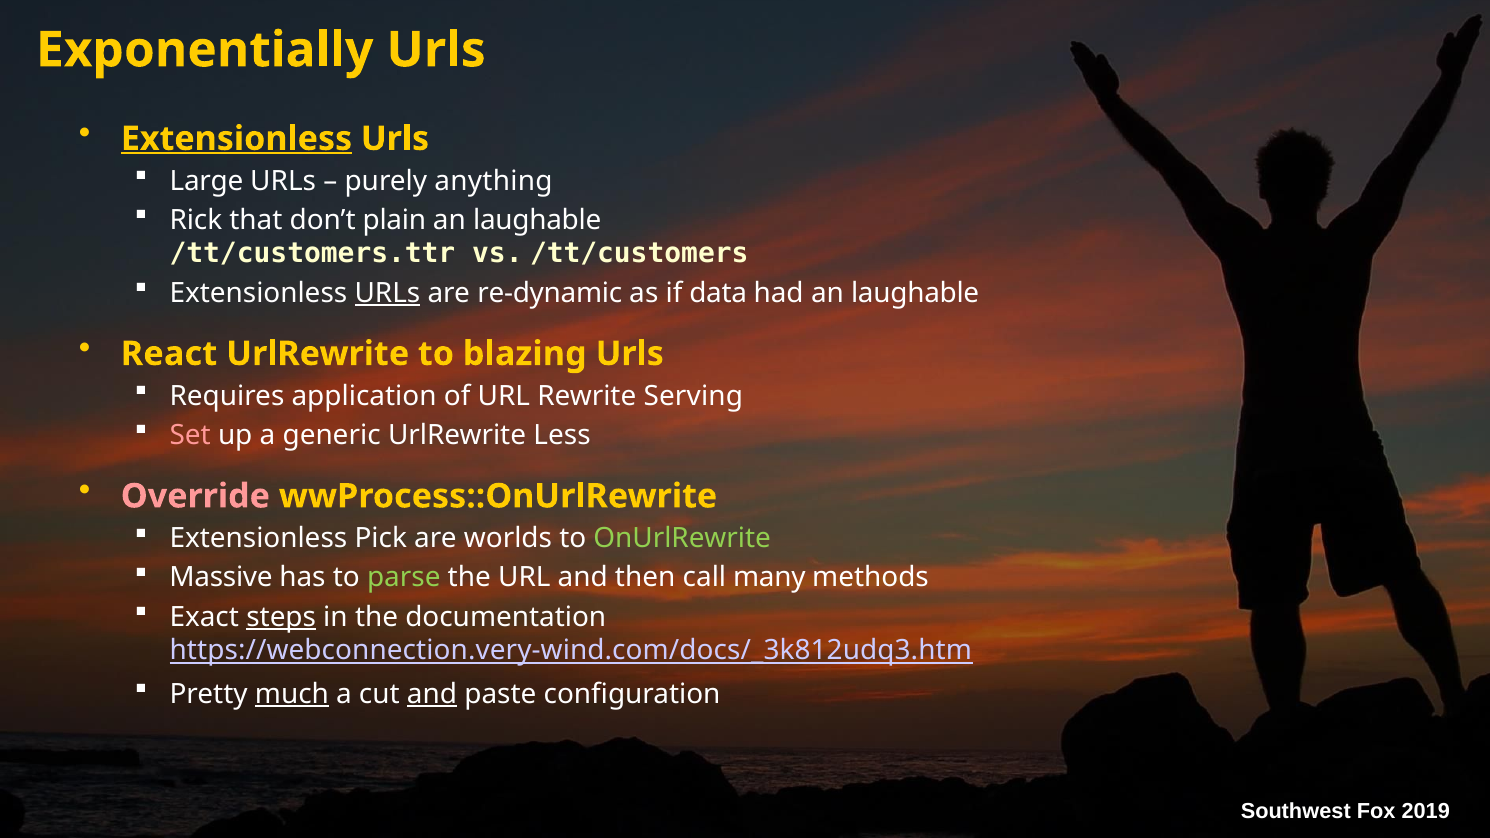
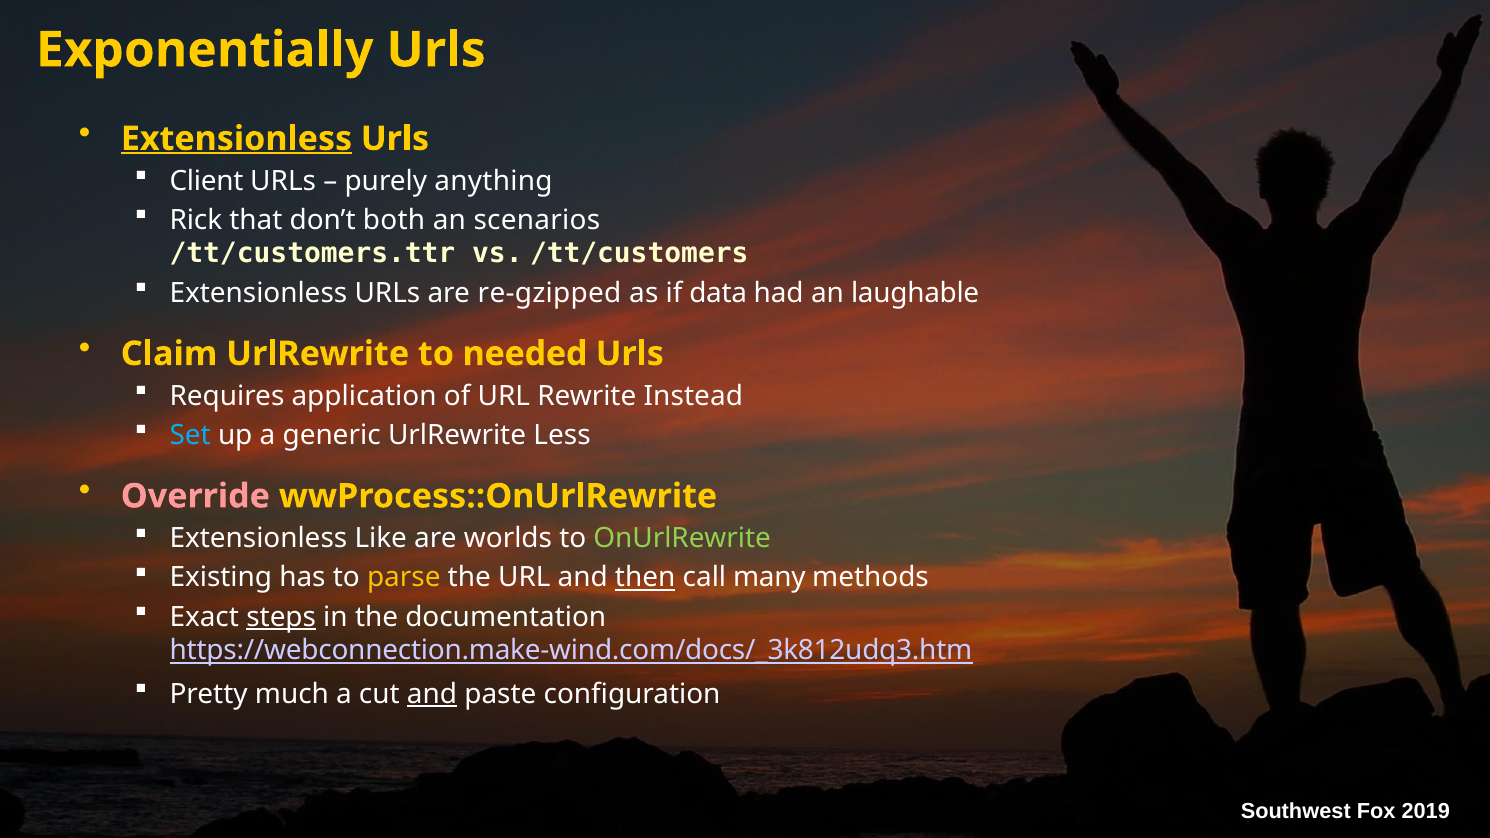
Large: Large -> Client (207, 181)
plain: plain -> both (394, 220)
laughable: laughable -> scenarios (537, 220)
URLs underline: present -> none (387, 293)
re-dynamic: re-dynamic -> re-gzipped (549, 293)
React: React -> Claim (169, 354)
blazing: blazing -> needed (525, 354)
Serving: Serving -> Instead (693, 396)
Set colour: pink -> light blue (190, 435)
Pick: Pick -> Like (381, 539)
Massive: Massive -> Existing (221, 578)
parse colour: light green -> yellow (404, 578)
then underline: none -> present (645, 578)
https://webconnection.very-wind.com/docs/_3k812udq3.htm: https://webconnection.very-wind.com/docs/_3k812udq3.htm -> https://webconnection.make-wind.com/docs/_3k812udq3.htm (571, 650)
much underline: present -> none (292, 694)
